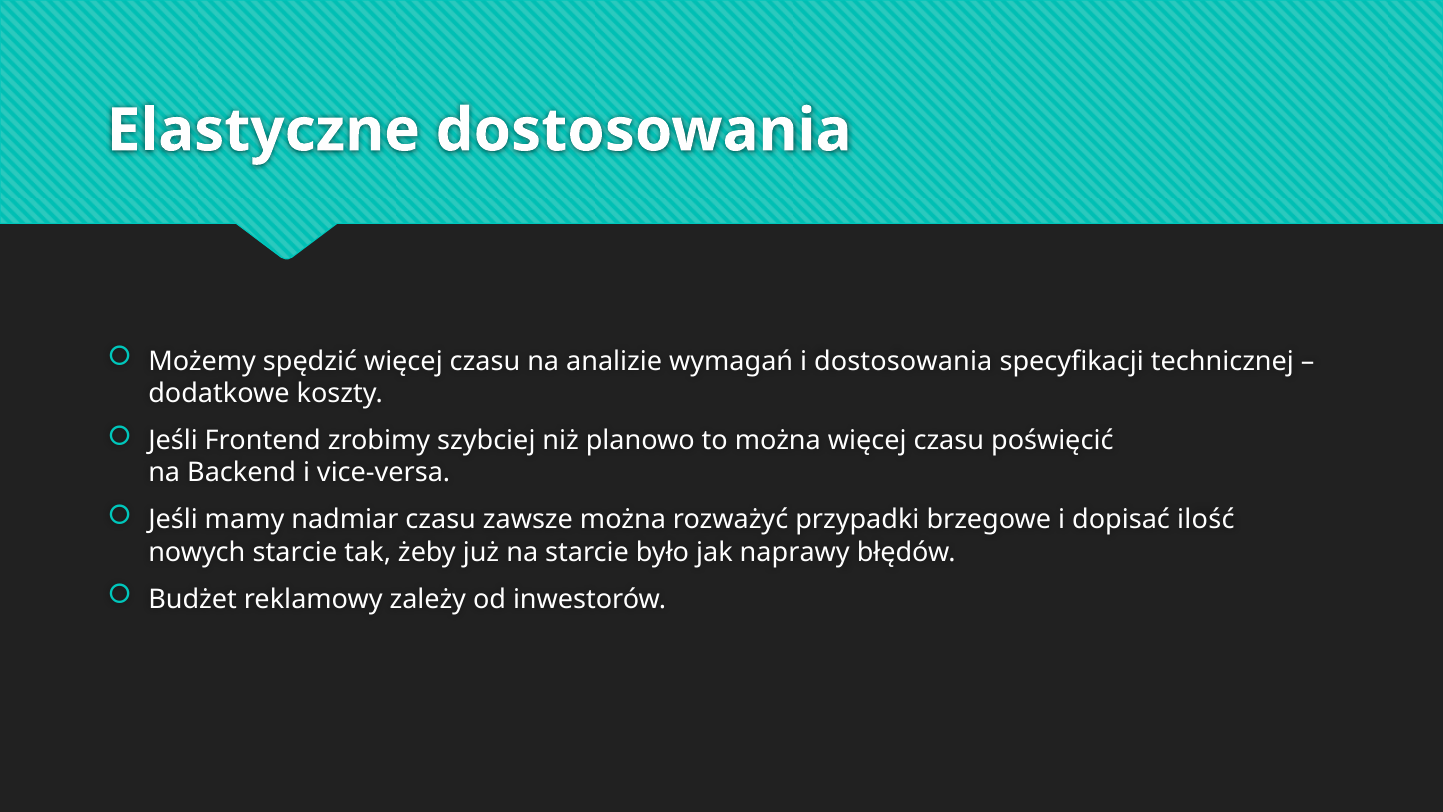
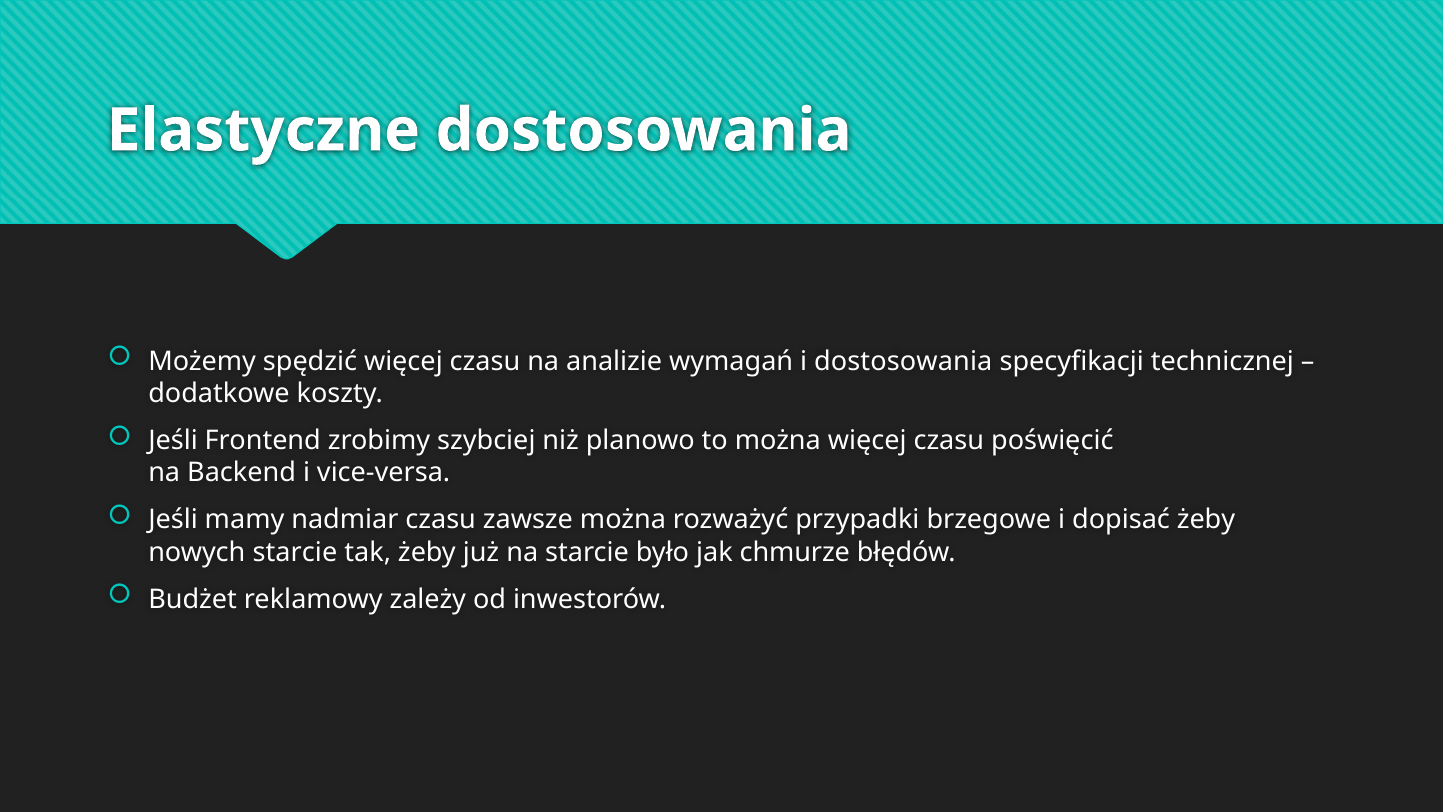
dopisać ilość: ilość -> żeby (1206, 520)
naprawy: naprawy -> chmurze (795, 552)
